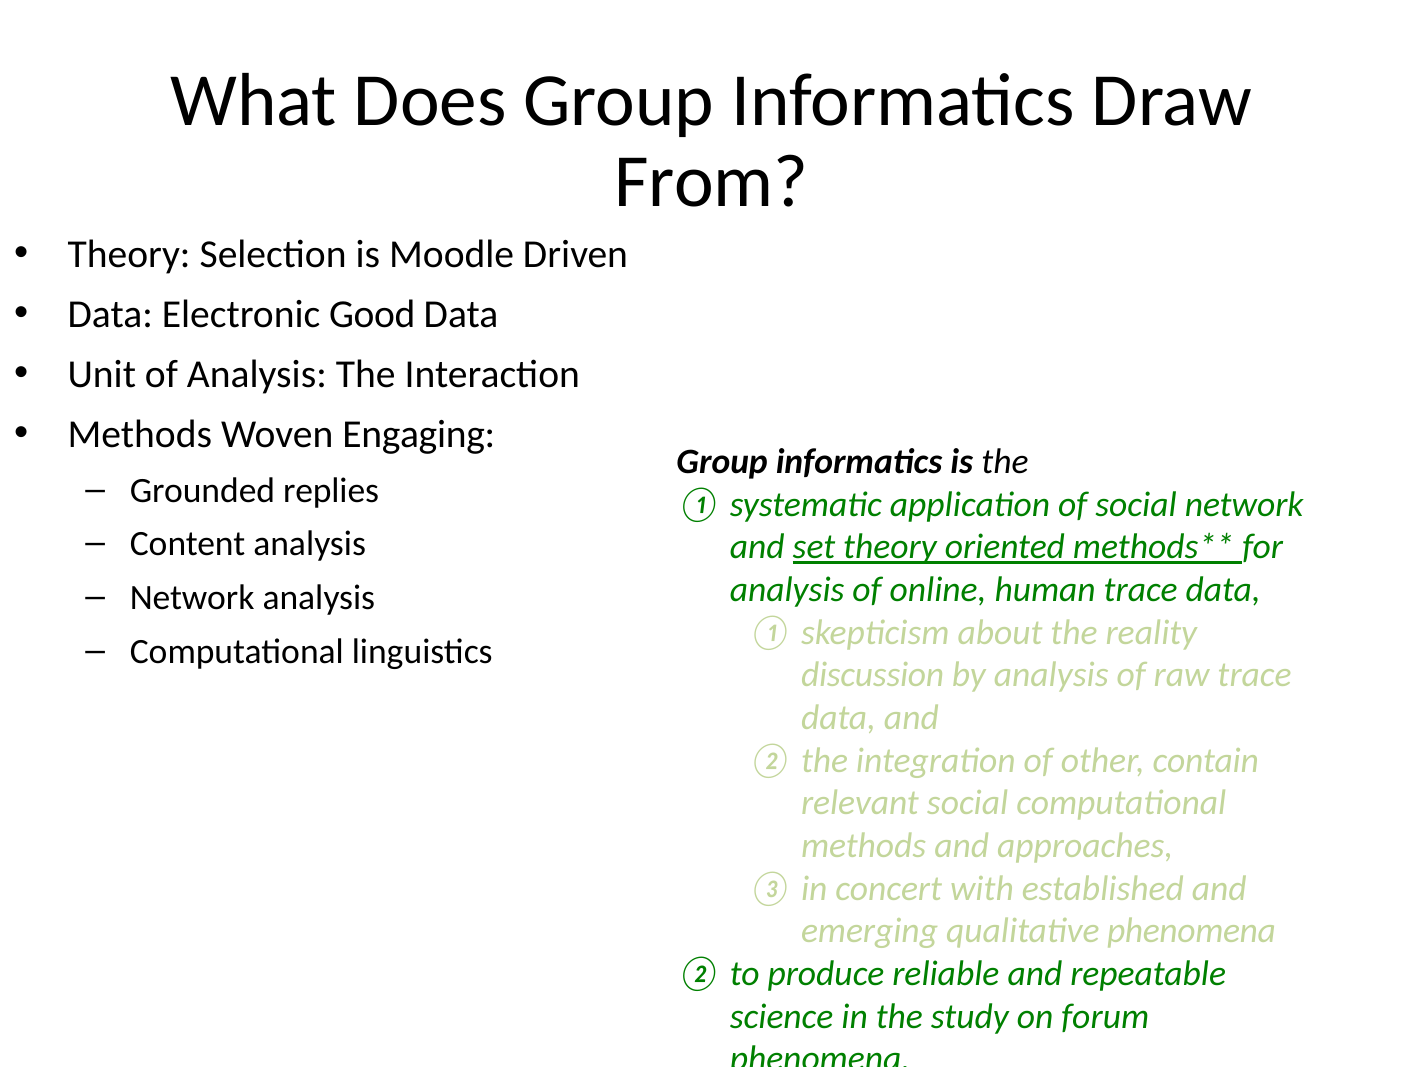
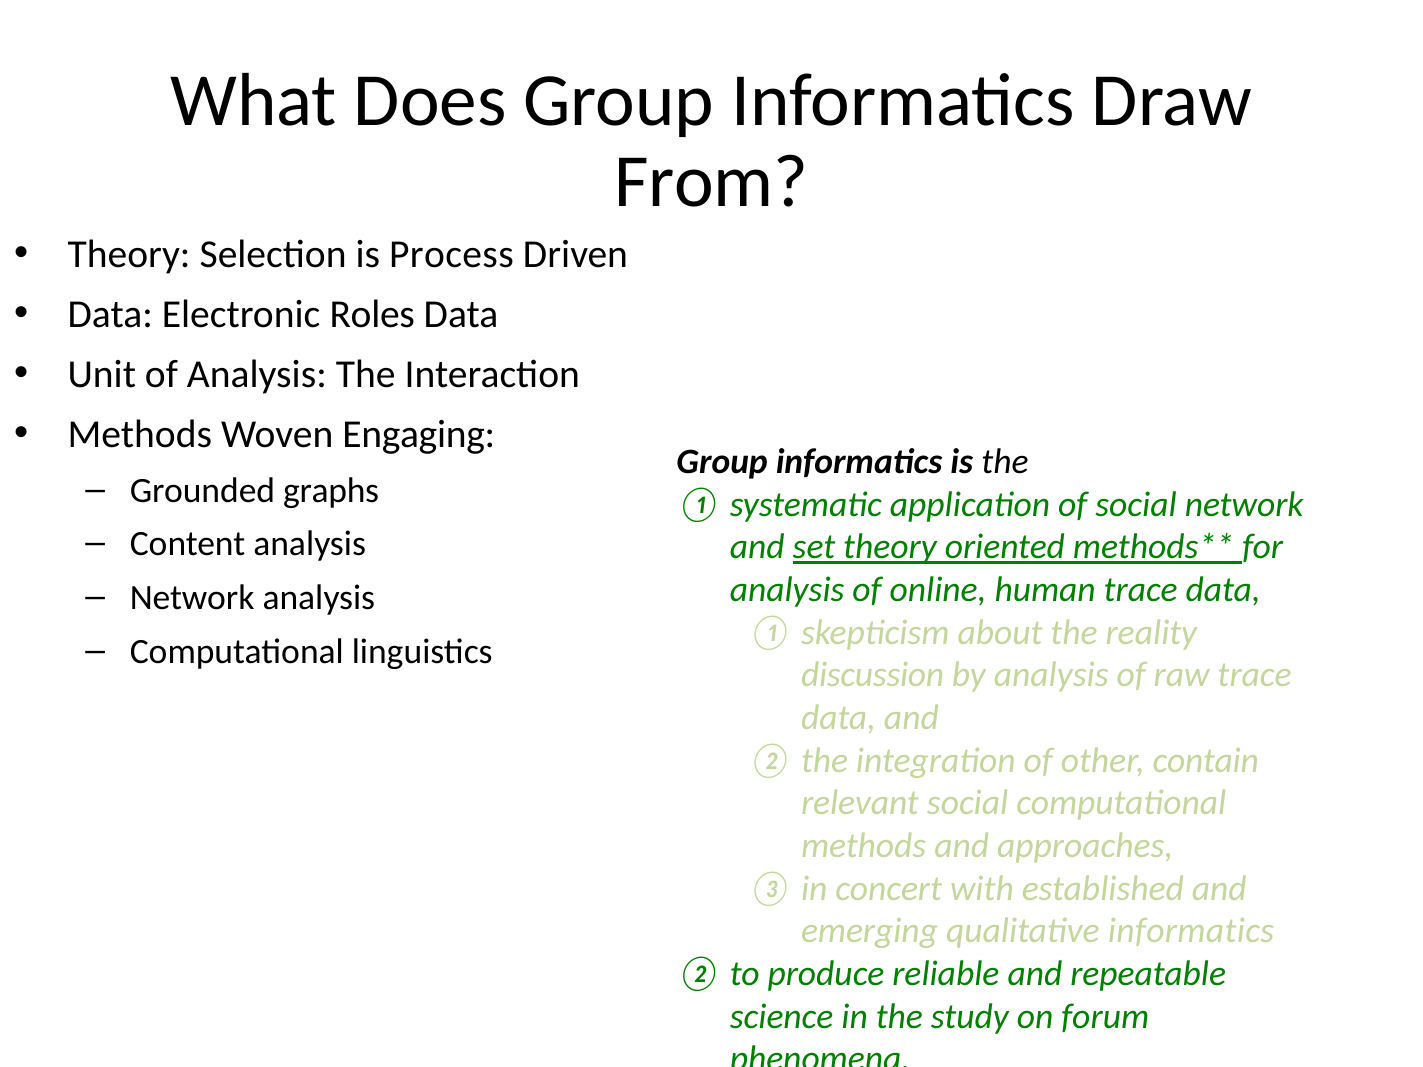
Moodle: Moodle -> Process (451, 254)
Good: Good -> Roles (372, 314)
replies: replies -> graphs (331, 490)
qualitative phenomena: phenomena -> informatics (1191, 931)
